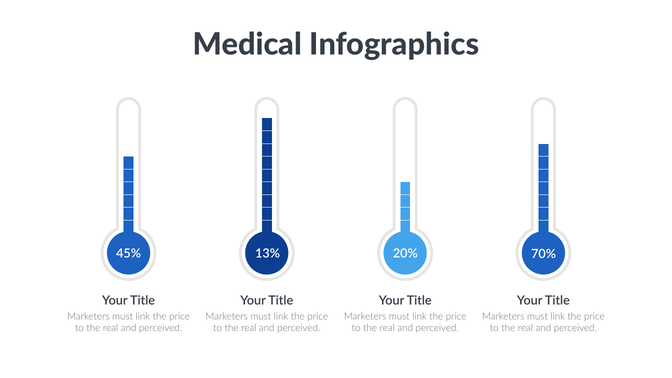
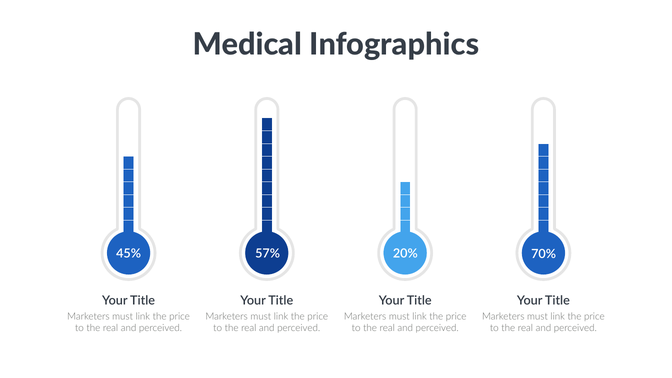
13%: 13% -> 57% (268, 253)
